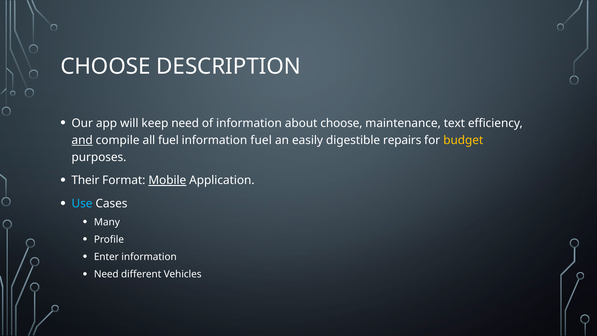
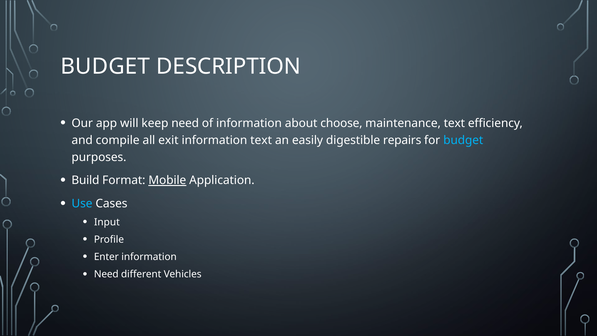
CHOOSE: CHOOSE -> BUDGET (105, 66)
and underline: present -> none (82, 140)
all fuel: fuel -> exit (168, 140)
information fuel: fuel -> text (261, 140)
budget colour: yellow -> light blue (463, 140)
Their: Their -> Build (85, 180)
Many: Many -> Input (107, 222)
